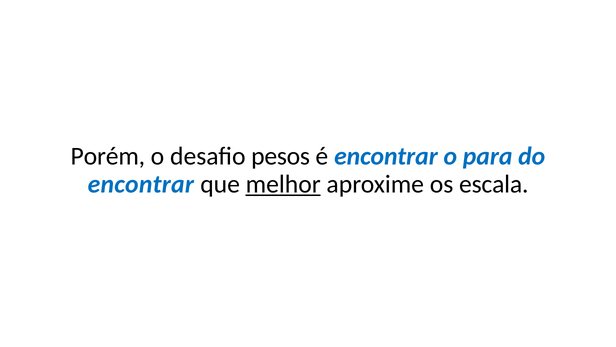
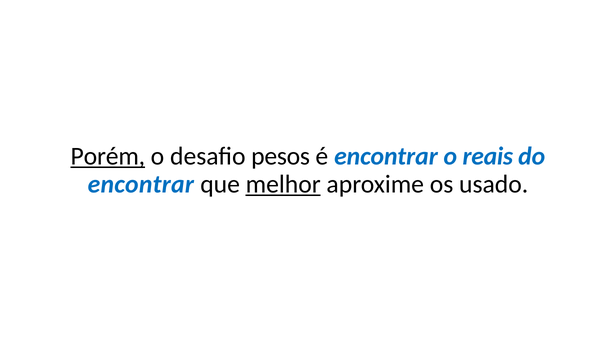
Porém underline: none -> present (108, 156)
para: para -> reais (488, 156)
escala: escala -> usado (494, 184)
